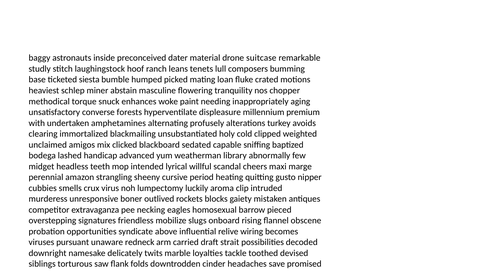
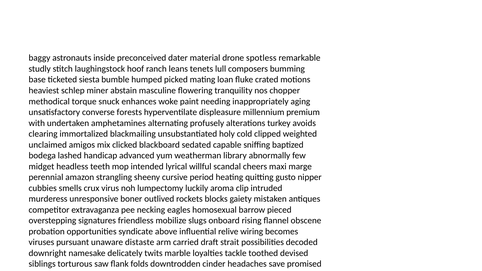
suitcase: suitcase -> spotless (261, 58)
redneck: redneck -> distaste (140, 242)
